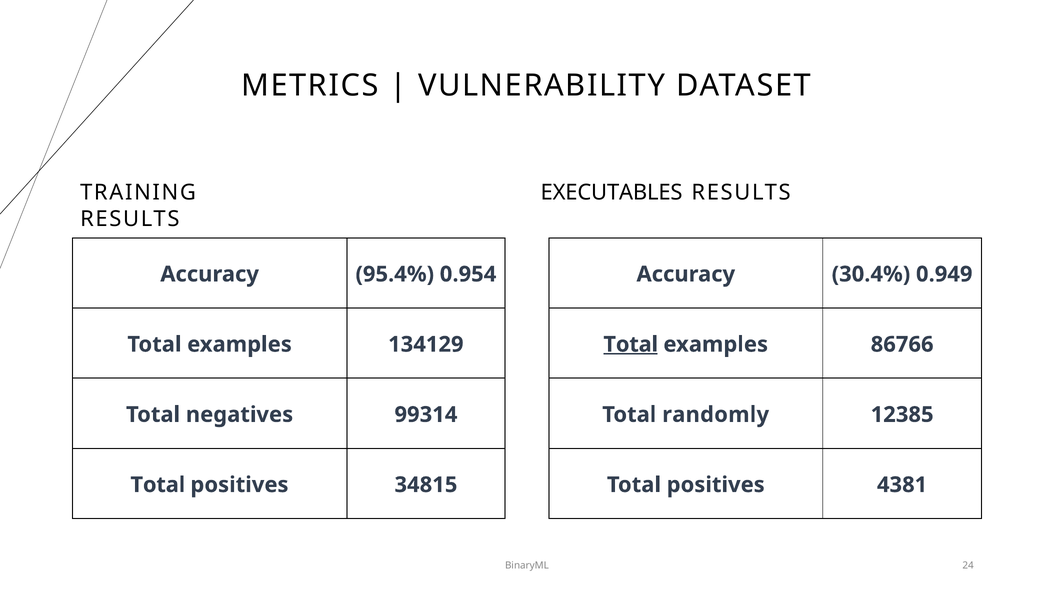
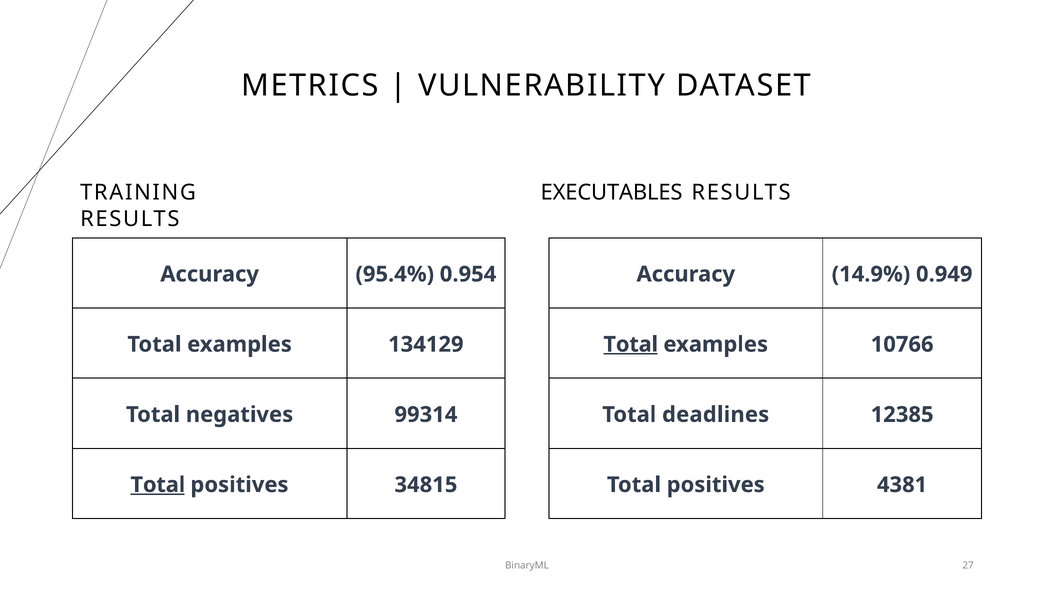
30.4%: 30.4% -> 14.9% (871, 274)
86766: 86766 -> 10766 (902, 344)
randomly: randomly -> deadlines (716, 415)
Total underline: none -> present (158, 485)
24: 24 -> 27 (968, 565)
